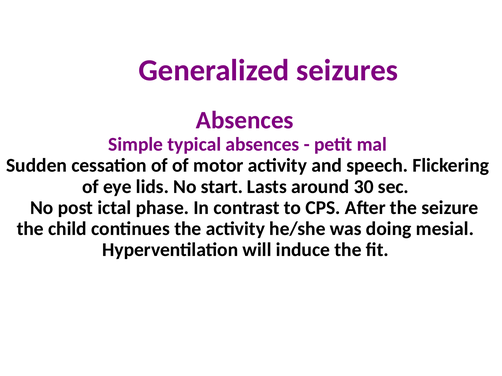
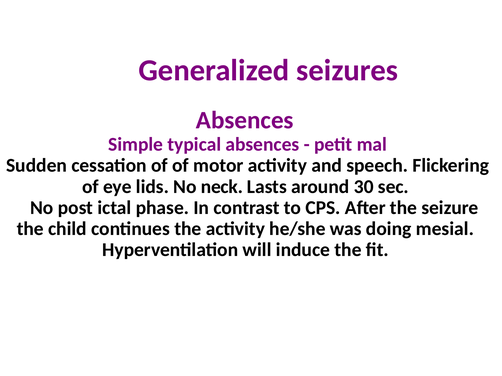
start: start -> neck (222, 187)
